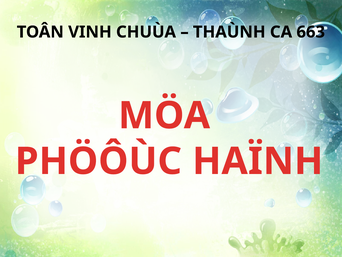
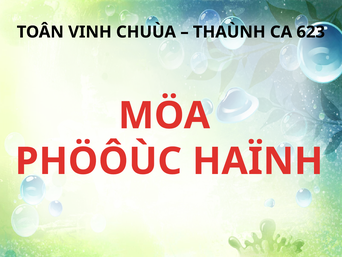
663: 663 -> 623 (311, 32)
